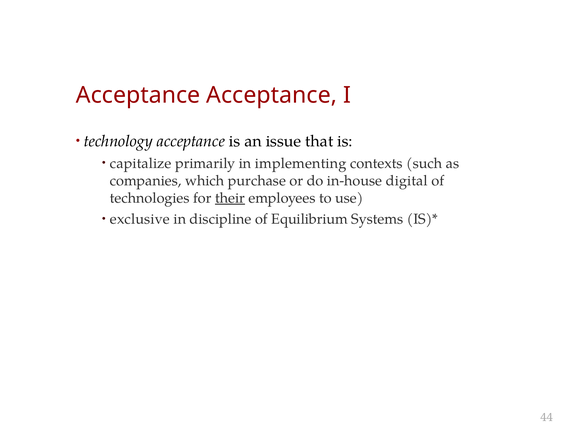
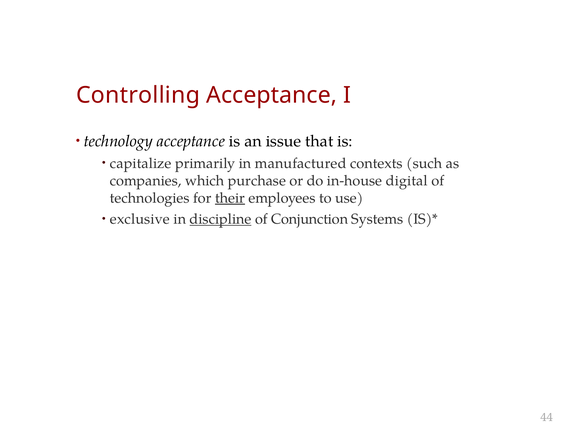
Acceptance: Acceptance -> Controlling (138, 95)
implementing: implementing -> manufactured (301, 163)
discipline underline: none -> present (221, 219)
Equilibrium: Equilibrium -> Conjunction (310, 219)
